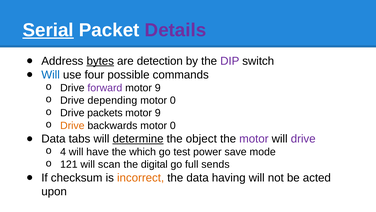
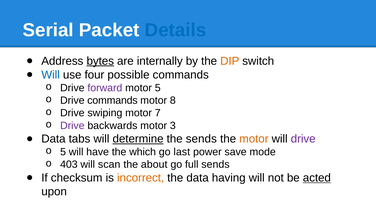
Serial underline: present -> none (48, 30)
Details colour: purple -> blue (175, 30)
detection: detection -> internally (160, 61)
DIP colour: purple -> orange (230, 61)
9: 9 -> 5 (158, 88)
Drive depending: depending -> commands (112, 100)
0: 0 -> 8 (173, 100)
packets: packets -> swiping (105, 113)
9: 9 -> 7 (158, 113)
Drive colour: orange -> purple (72, 125)
backwards motor 0: 0 -> 3 (173, 125)
the object: object -> sends (201, 139)
motor colour: purple -> orange (254, 139)
4: 4 -> 5 (63, 152)
test: test -> last (182, 152)
121: 121 -> 403 (69, 164)
digital: digital -> about (154, 164)
acted underline: none -> present (317, 177)
